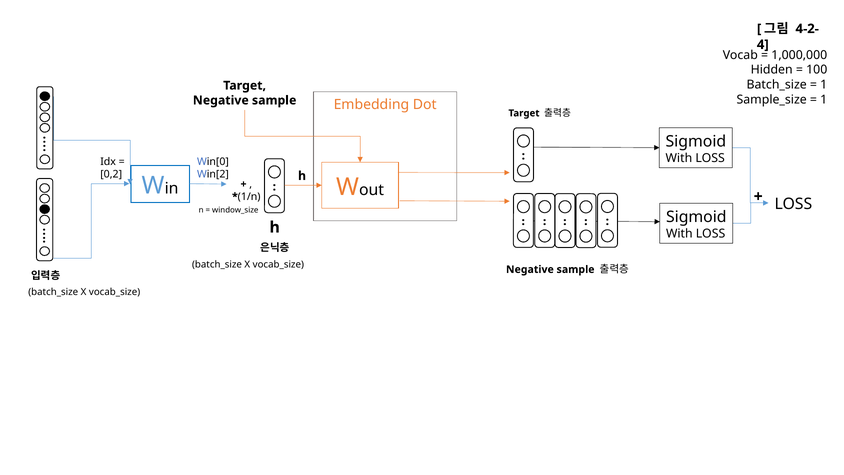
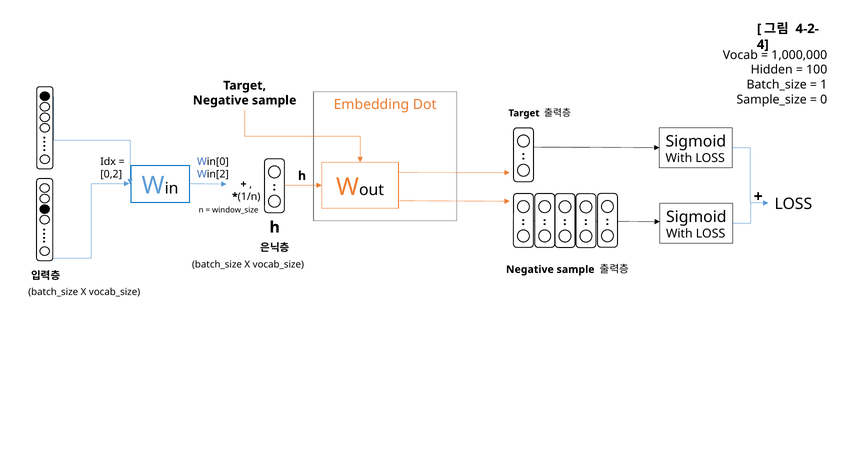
1: 1 -> 0 (824, 99)
